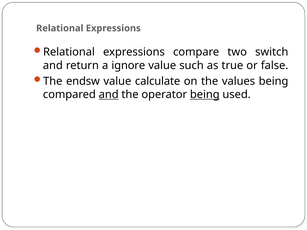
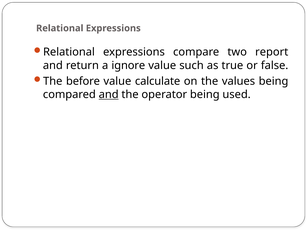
switch: switch -> report (272, 52)
endsw: endsw -> before (83, 81)
being underline: present -> none (205, 95)
